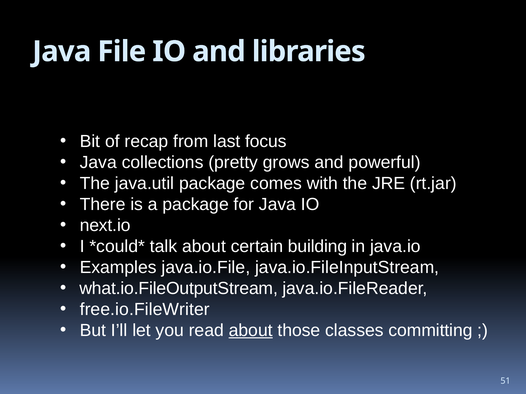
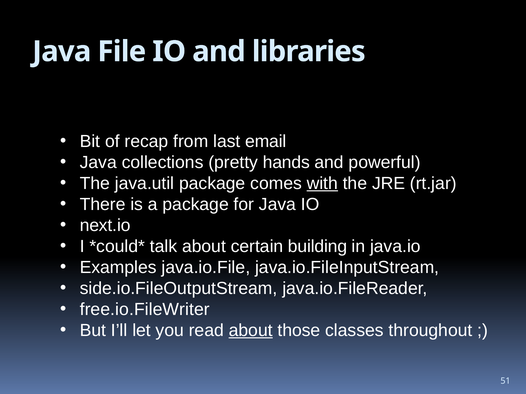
focus: focus -> email (266, 141)
grows: grows -> hands (286, 162)
with underline: none -> present (322, 184)
what.io.FileOutputStream: what.io.FileOutputStream -> side.io.FileOutputStream (179, 289)
committing: committing -> throughout (430, 331)
